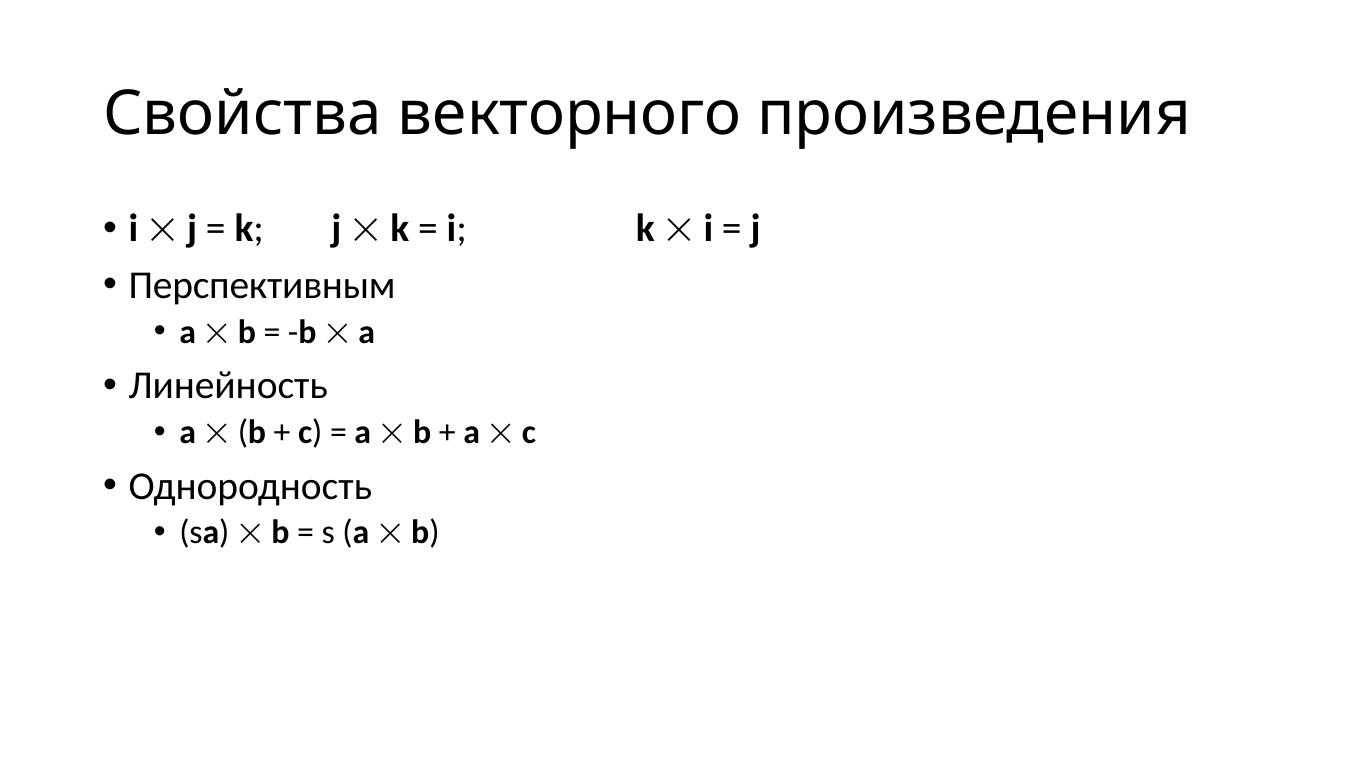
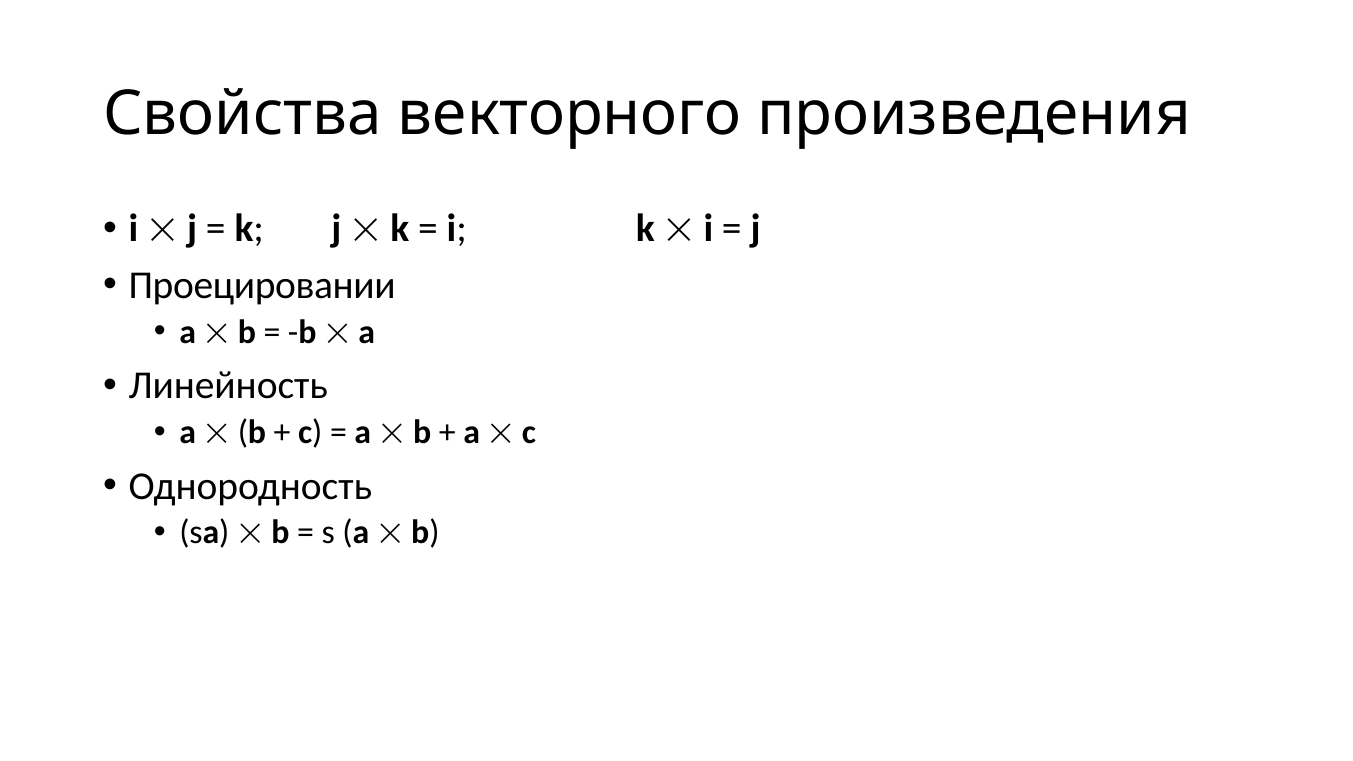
Перспективным: Перспективным -> Проецировании (262, 285)
